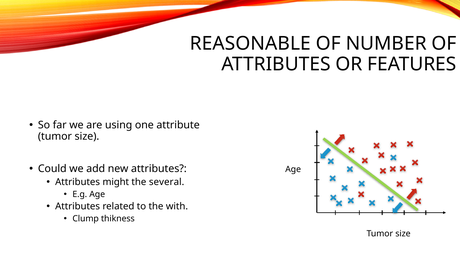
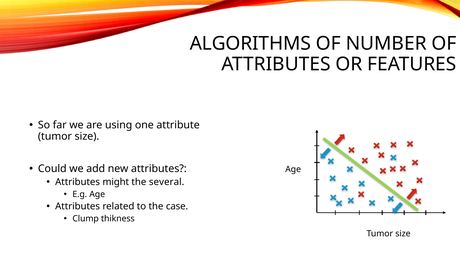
REASONABLE: REASONABLE -> ALGORITHMS (250, 44)
with: with -> case (177, 207)
